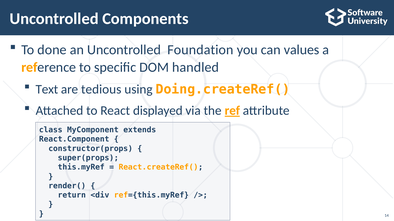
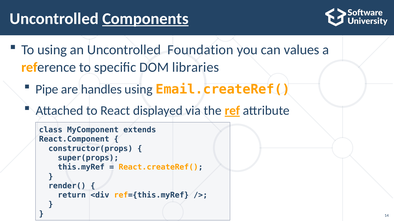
Components underline: none -> present (145, 19)
To done: done -> using (52, 50)
handled: handled -> libraries (196, 68)
Text: Text -> Pipe (47, 89)
tedious: tedious -> handles (101, 89)
Doing.createRef(: Doing.createRef( -> Email.createRef( (223, 89)
